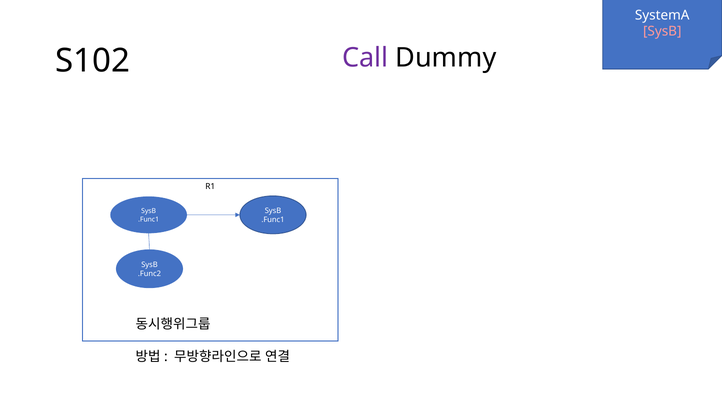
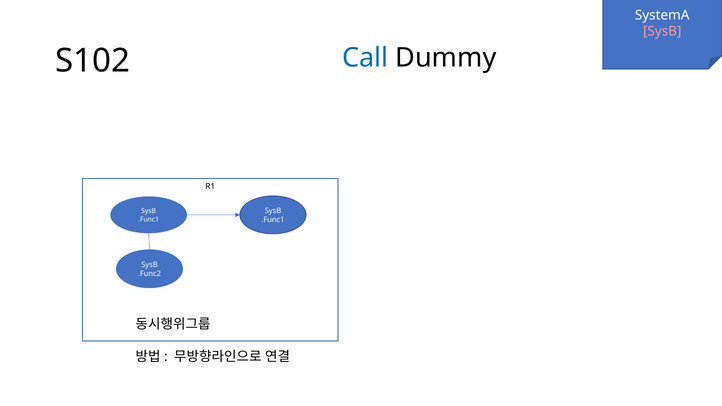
Call colour: purple -> blue (365, 58)
